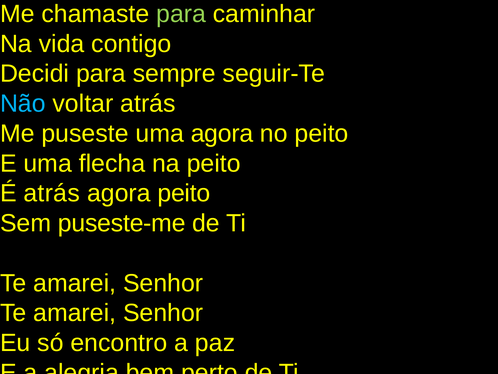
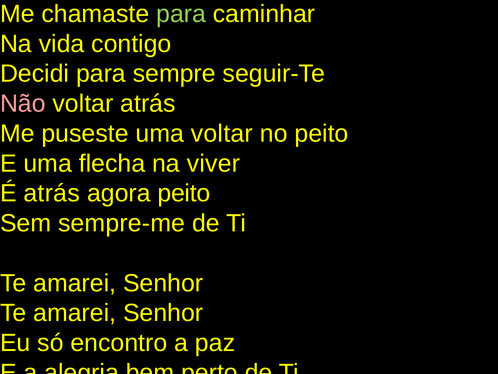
Não colour: light blue -> pink (23, 103)
uma agora: agora -> voltar (222, 133)
na peito: peito -> viver (213, 163)
puseste-me: puseste-me -> sempre-me (122, 223)
